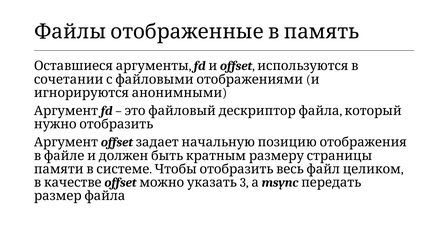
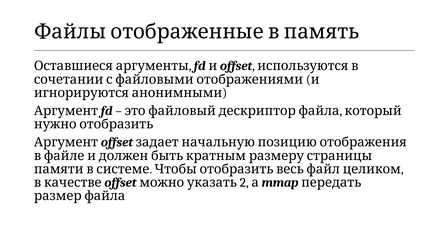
3: 3 -> 2 (244, 183)
msync: msync -> mmap (280, 183)
